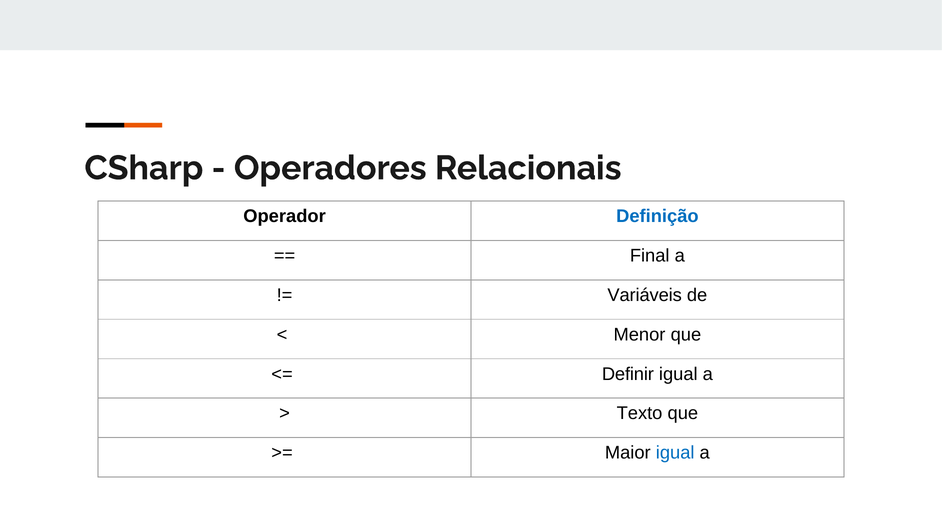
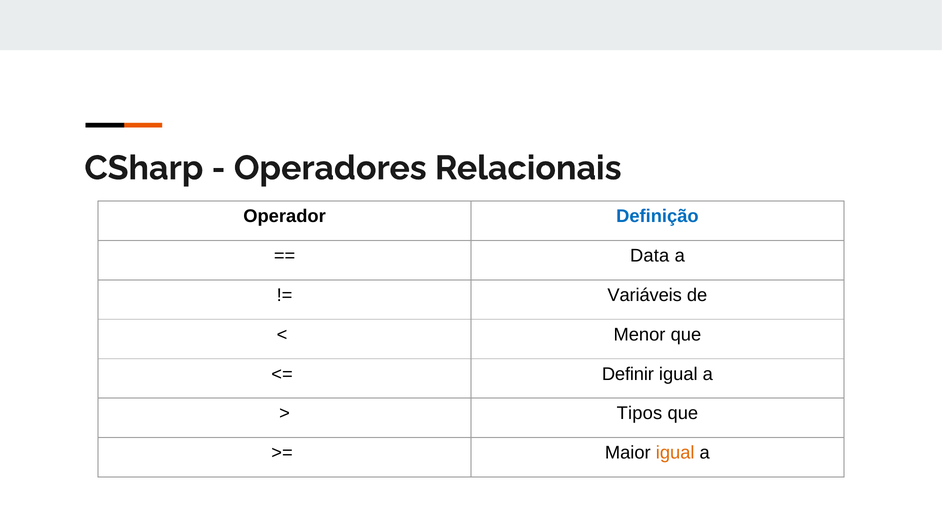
Final: Final -> Data (650, 256)
Texto: Texto -> Tipos (639, 413)
igual colour: blue -> orange (675, 453)
